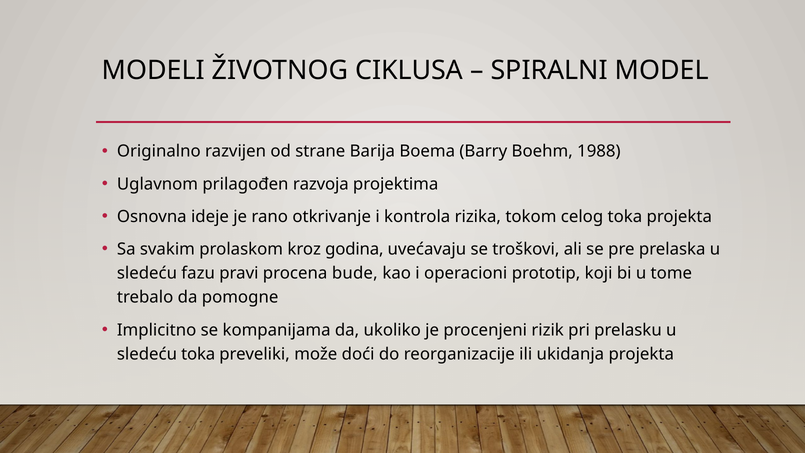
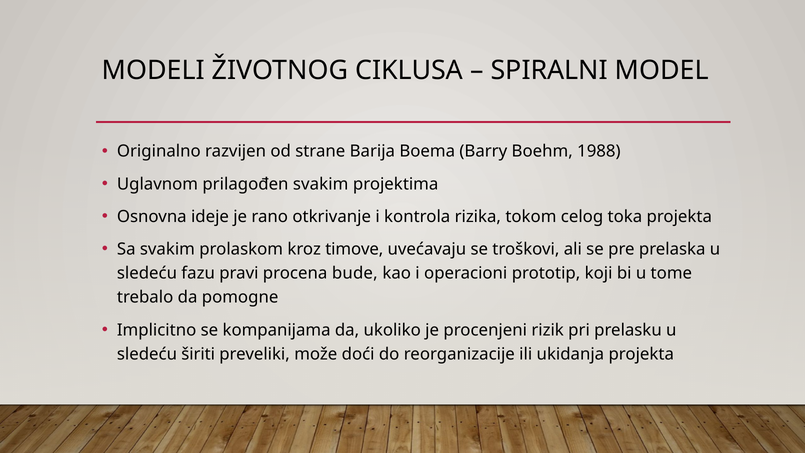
prilagođen razvoja: razvoja -> svakim (321, 184)
godina: godina -> timove (354, 249)
sledeću toka: toka -> širiti (198, 354)
